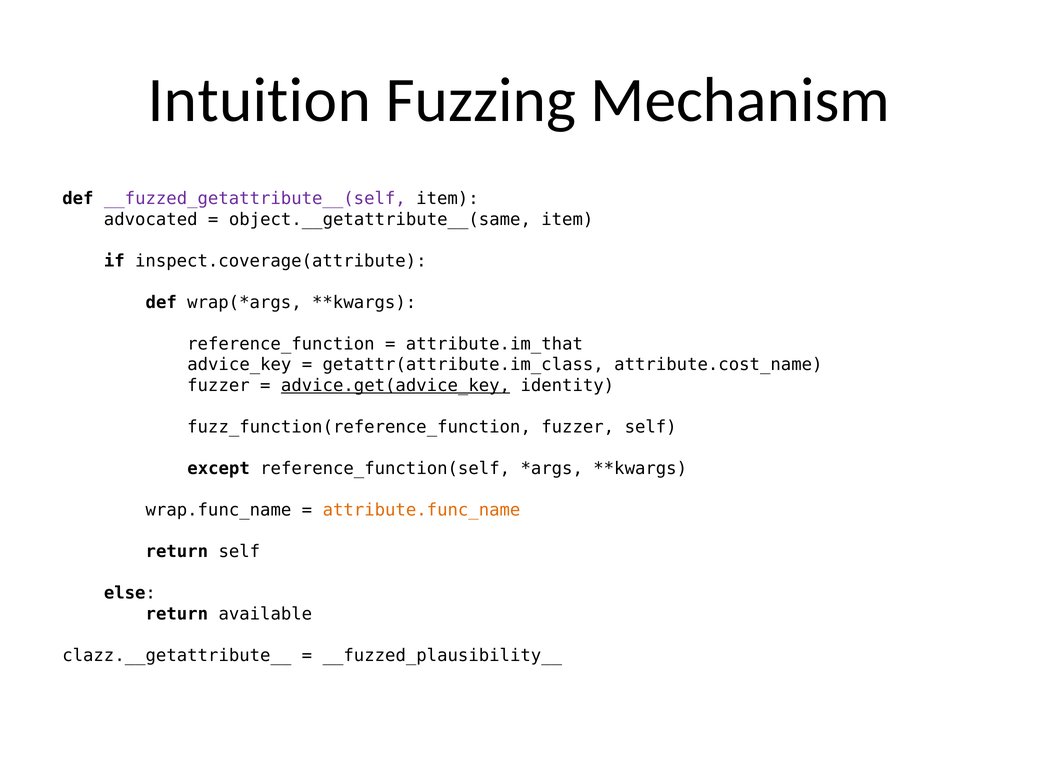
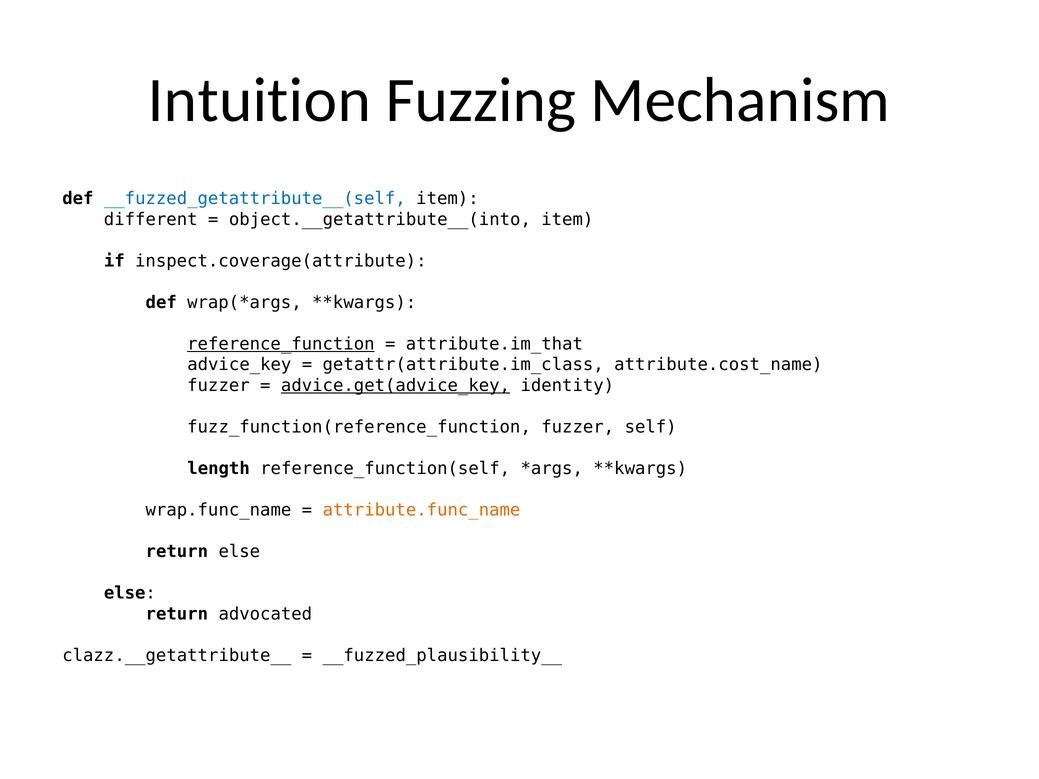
__fuzzed_getattribute__(self colour: purple -> blue (255, 199)
advocated: advocated -> different (151, 219)
object.__getattribute__(same: object.__getattribute__(same -> object.__getattribute__(into (380, 219)
reference_function underline: none -> present (281, 344)
except: except -> length (219, 469)
return self: self -> else (239, 552)
available: available -> advocated (265, 614)
